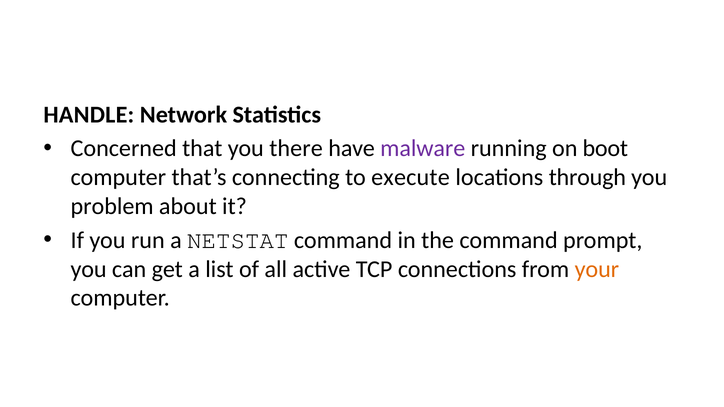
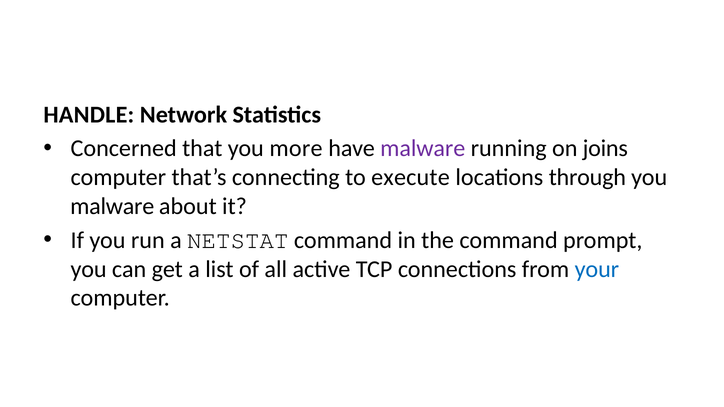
there: there -> more (296, 149)
boot: boot -> joins (605, 149)
problem: problem -> malware (112, 207)
your colour: orange -> blue (597, 269)
